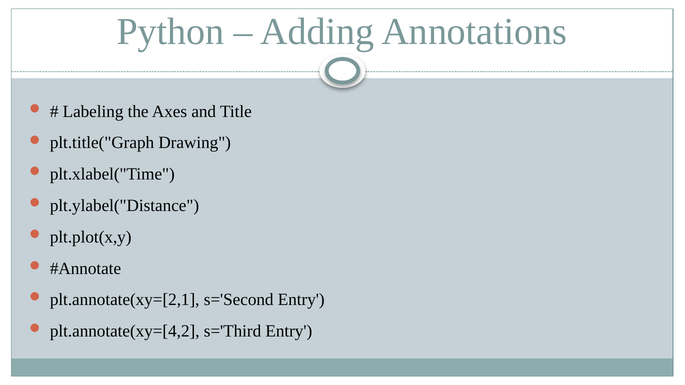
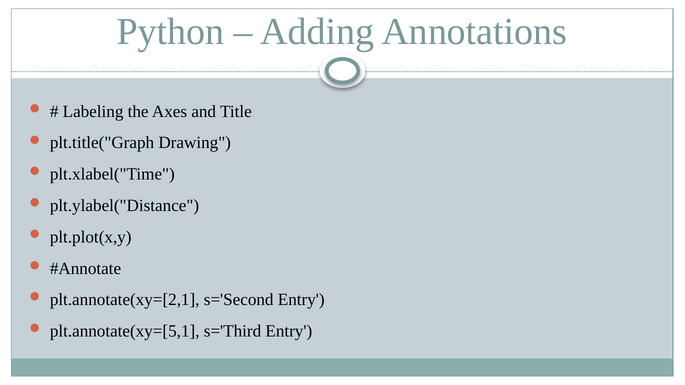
plt.annotate(xy=[4,2: plt.annotate(xy=[4,2 -> plt.annotate(xy=[5,1 (125, 331)
